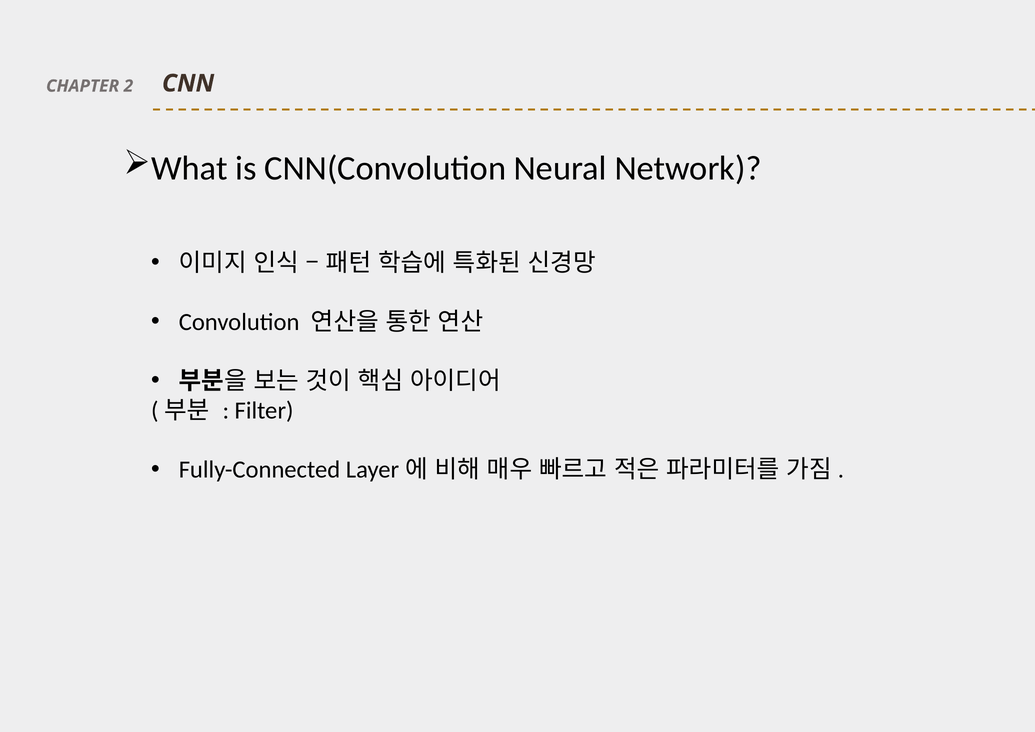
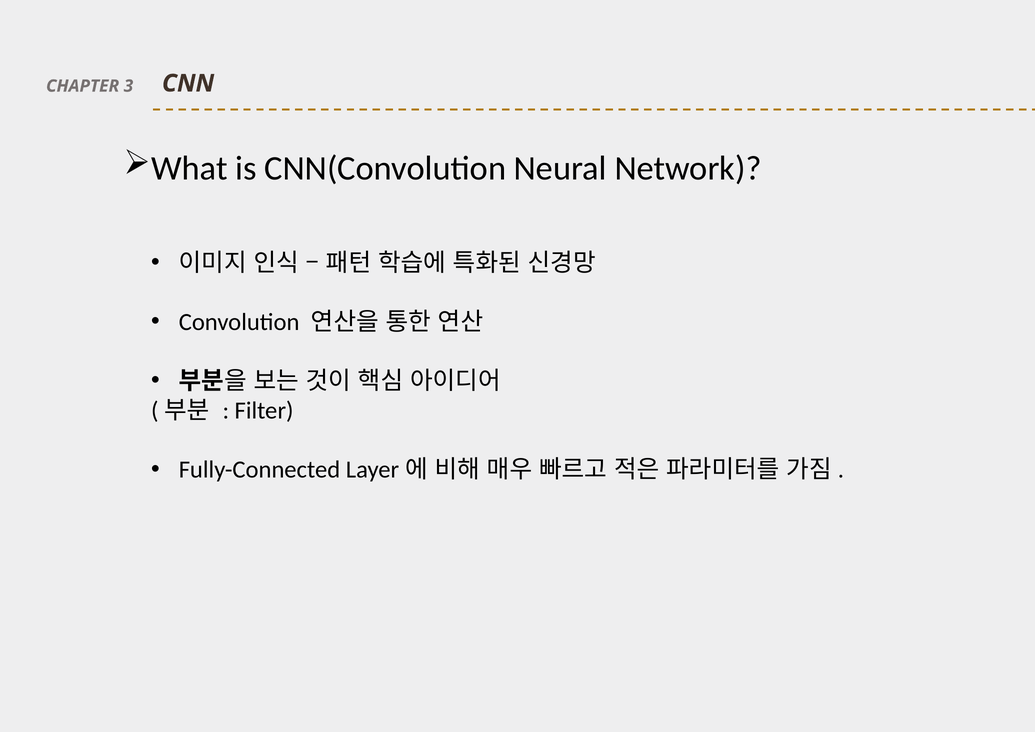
2: 2 -> 3 (128, 86)
